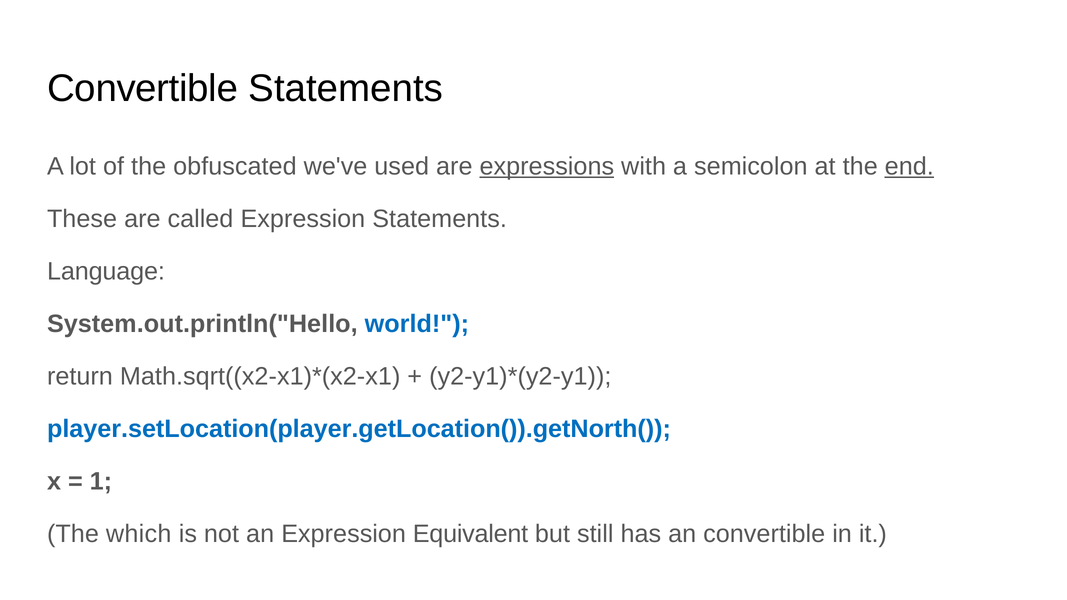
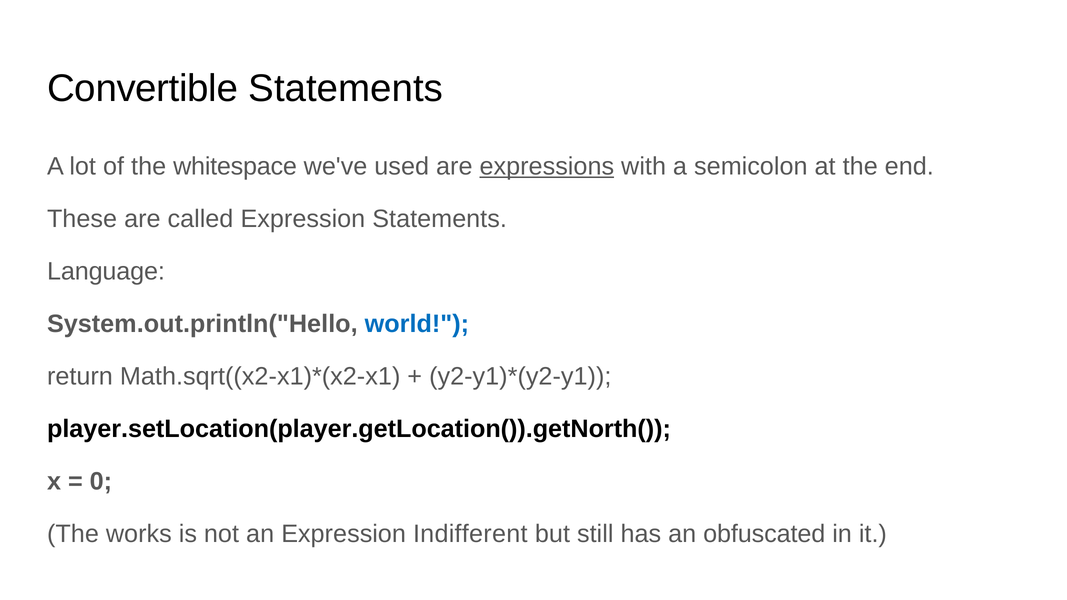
obfuscated: obfuscated -> whitespace (235, 167)
end underline: present -> none (909, 167)
player.setLocation(player.getLocation()).getNorth( colour: blue -> black (359, 429)
1: 1 -> 0 (101, 482)
which: which -> works (139, 534)
Equivalent: Equivalent -> Indifferent (470, 534)
an convertible: convertible -> obfuscated (764, 534)
